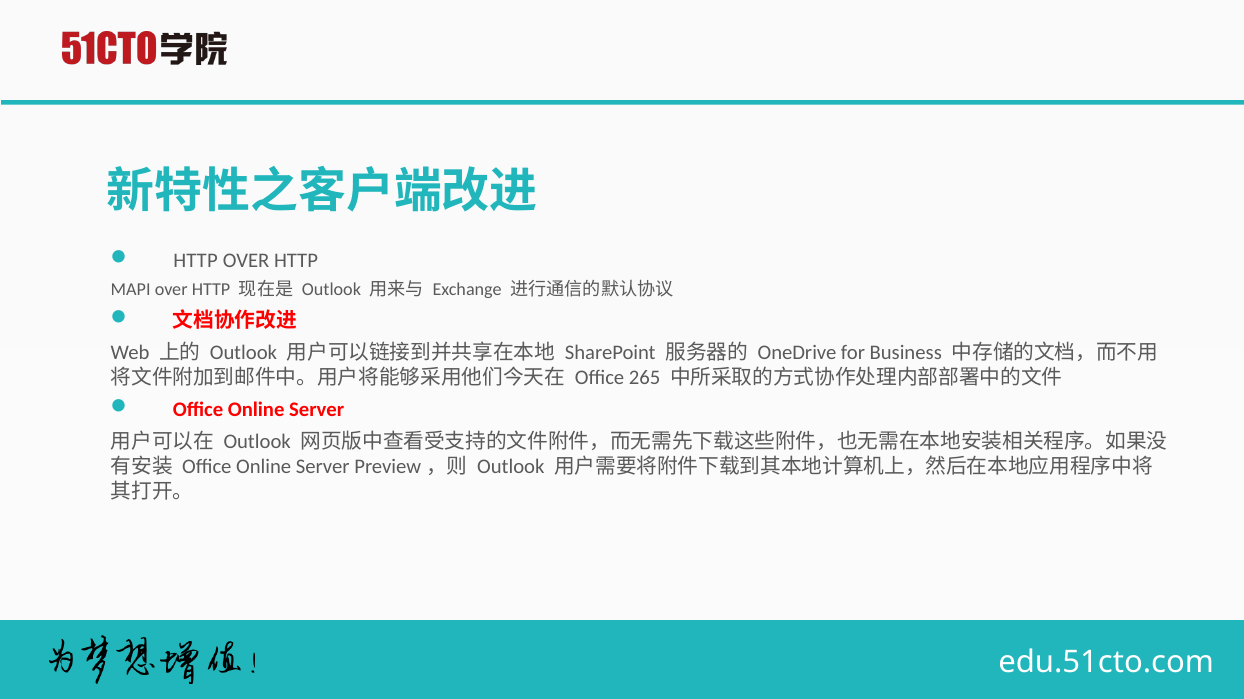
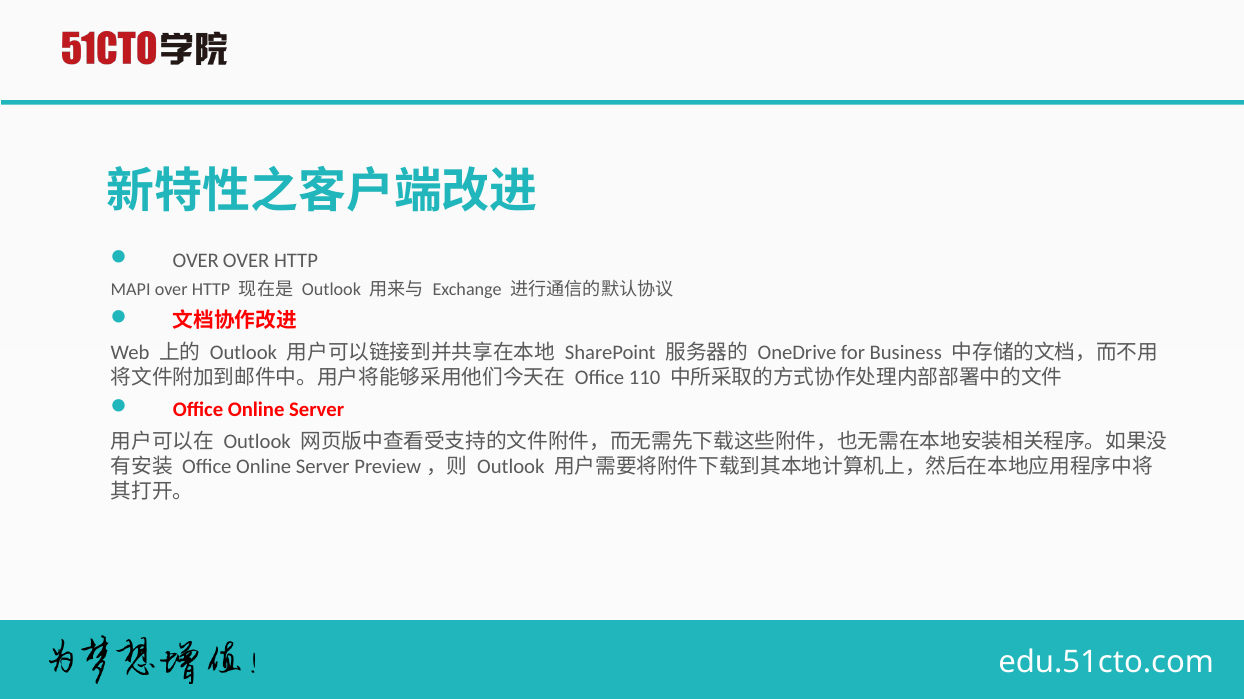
HTTP: HTTP -> OVER (196, 261)
265: 265 -> 110 (645, 378)
